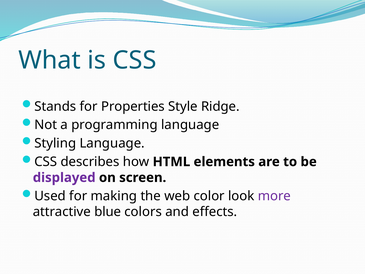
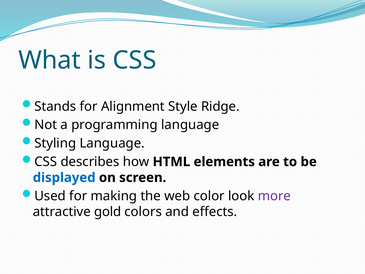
Properties: Properties -> Alignment (133, 106)
displayed colour: purple -> blue (64, 177)
blue: blue -> gold (108, 212)
